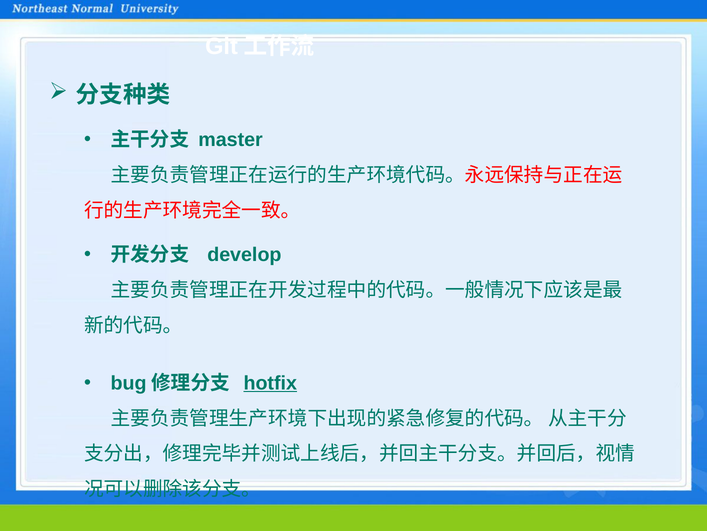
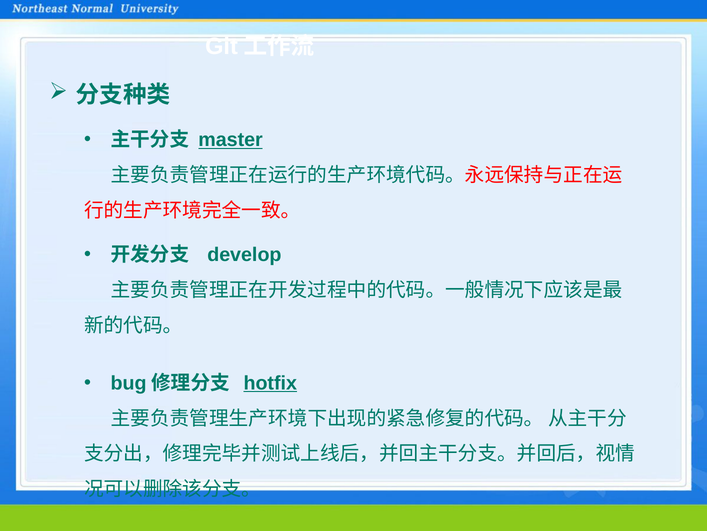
master underline: none -> present (231, 140)
